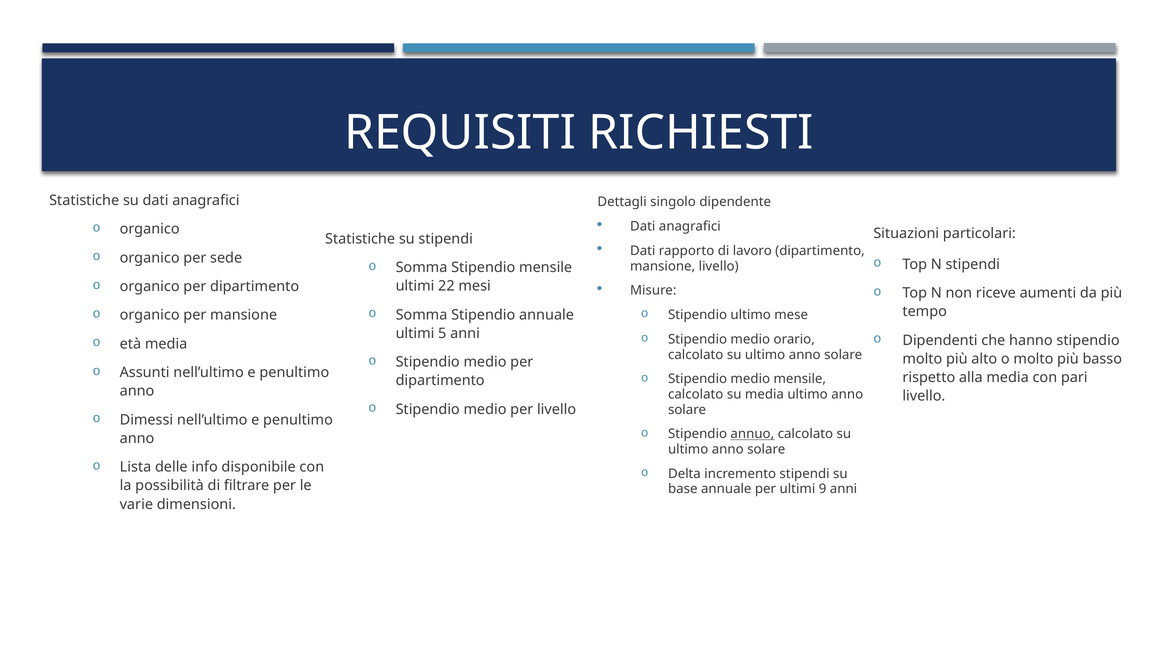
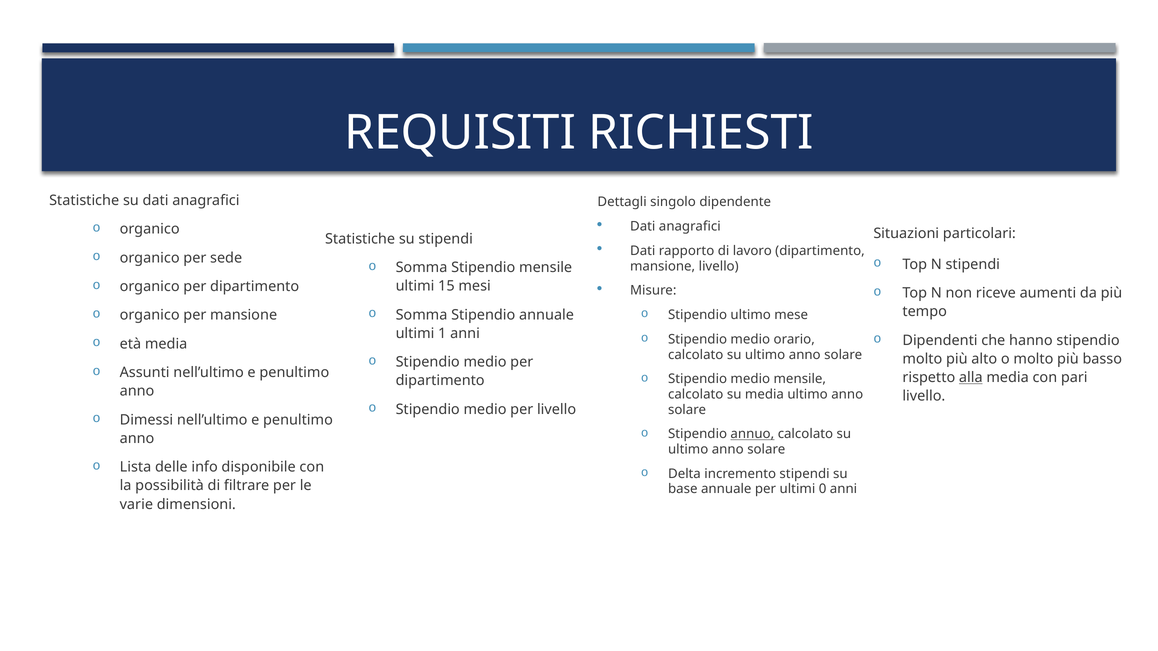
22: 22 -> 15 (446, 286)
5: 5 -> 1 (442, 334)
alla underline: none -> present (971, 378)
9: 9 -> 0 (823, 489)
